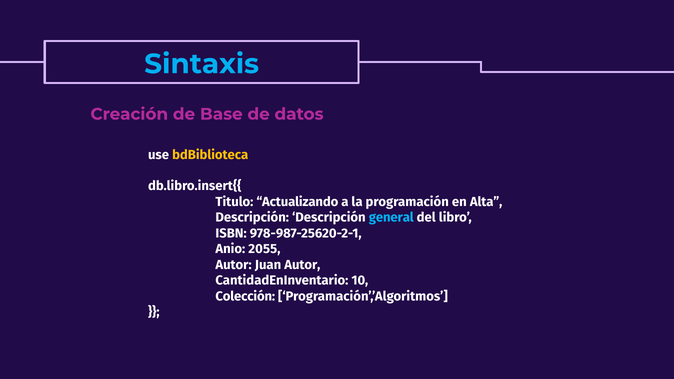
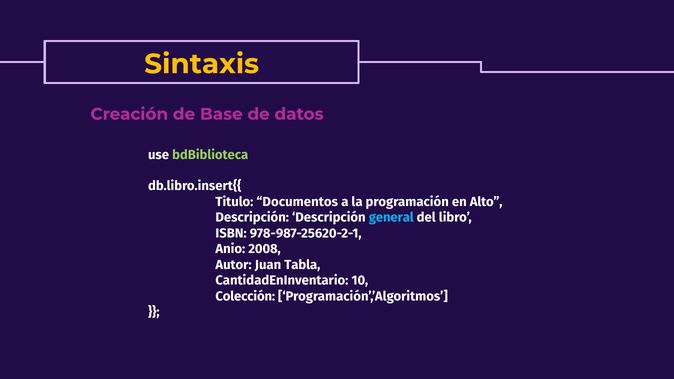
Sintaxis colour: light blue -> yellow (202, 64)
bdBiblioteca colour: yellow -> light green (210, 155)
Actualizando: Actualizando -> Documentos (297, 202)
Alta: Alta -> Alto (486, 202)
2055: 2055 -> 2008 (265, 249)
Juan Autor: Autor -> Tabla (302, 265)
